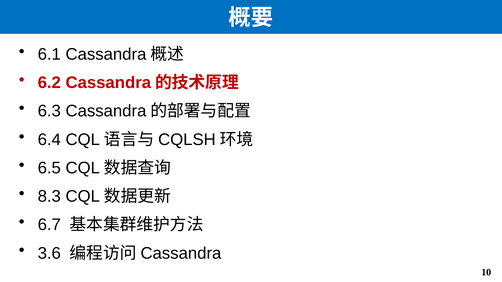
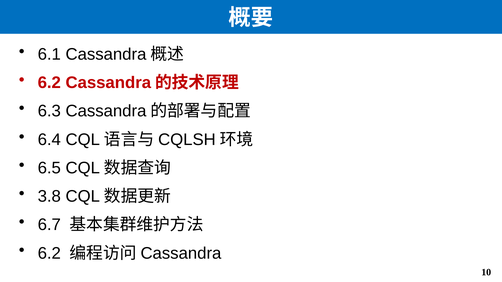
8.3: 8.3 -> 3.8 (49, 197)
3.6: 3.6 -> 6.2 (49, 254)
